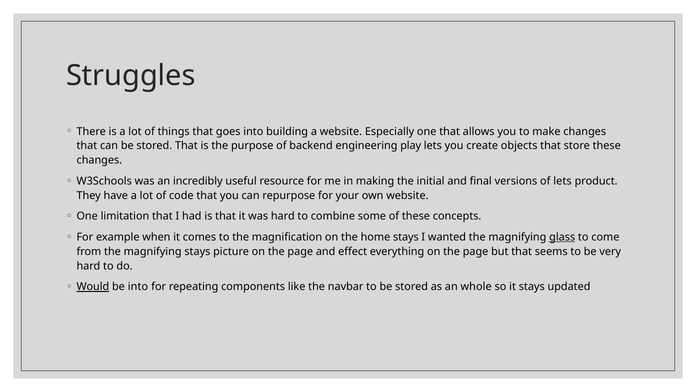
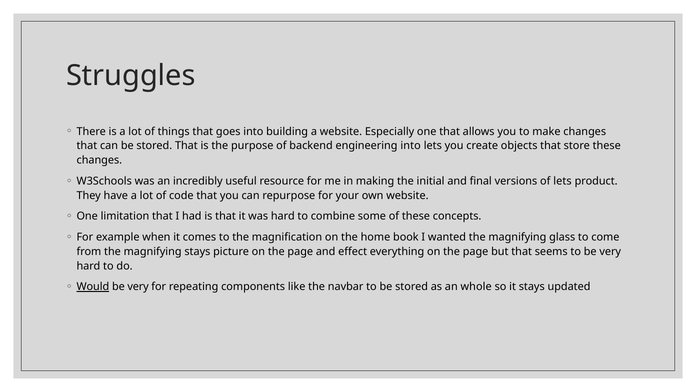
engineering play: play -> into (411, 146)
home stays: stays -> book (406, 237)
glass underline: present -> none (562, 237)
into: into -> very (138, 286)
